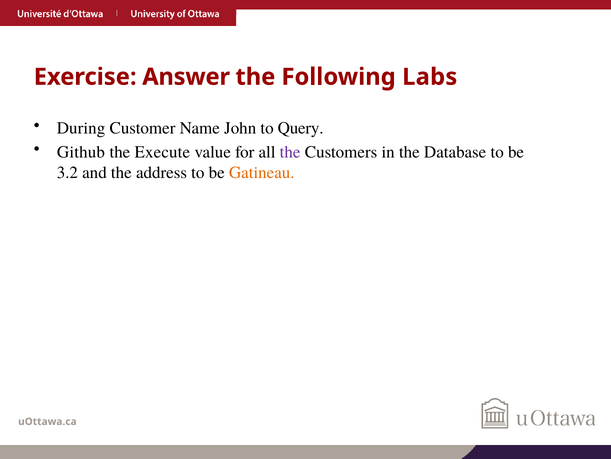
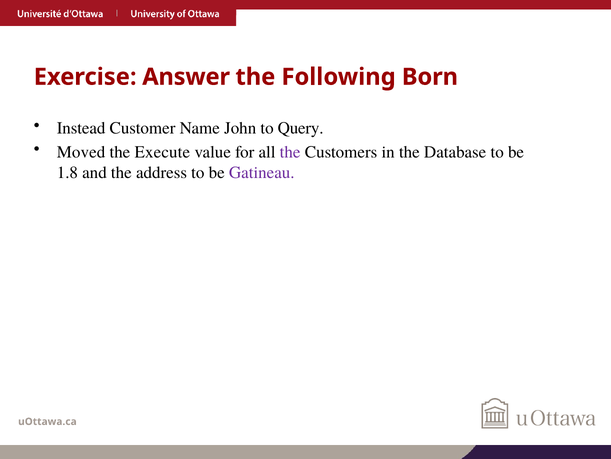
Labs: Labs -> Born (430, 77)
During: During -> Instead (81, 128)
Github: Github -> Moved (81, 152)
3.2: 3.2 -> 1.8 (67, 172)
Gatineau colour: orange -> purple (262, 172)
